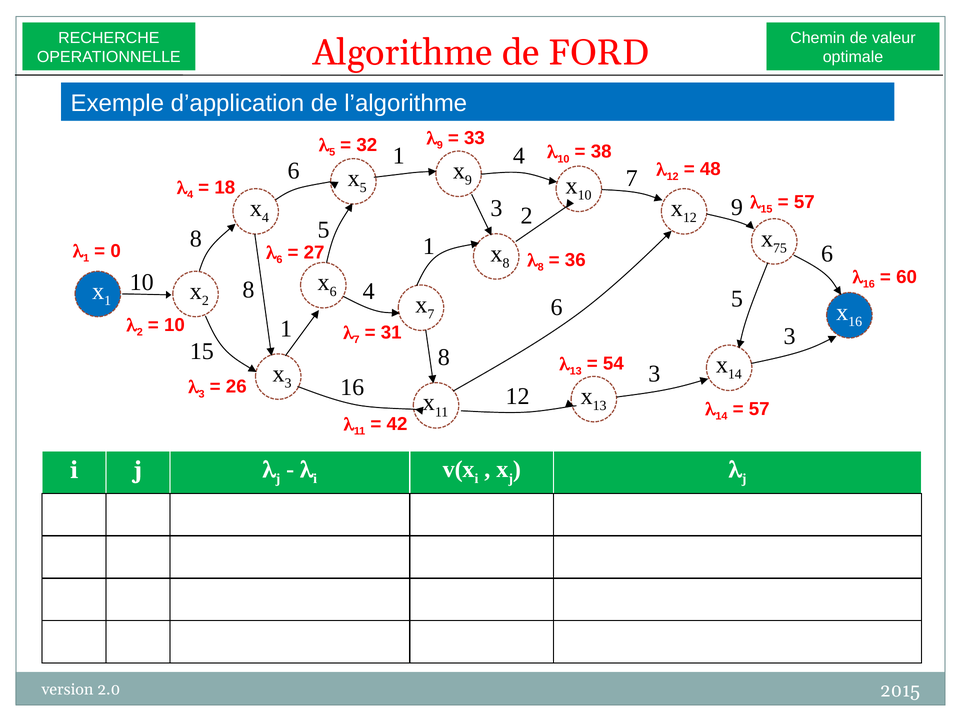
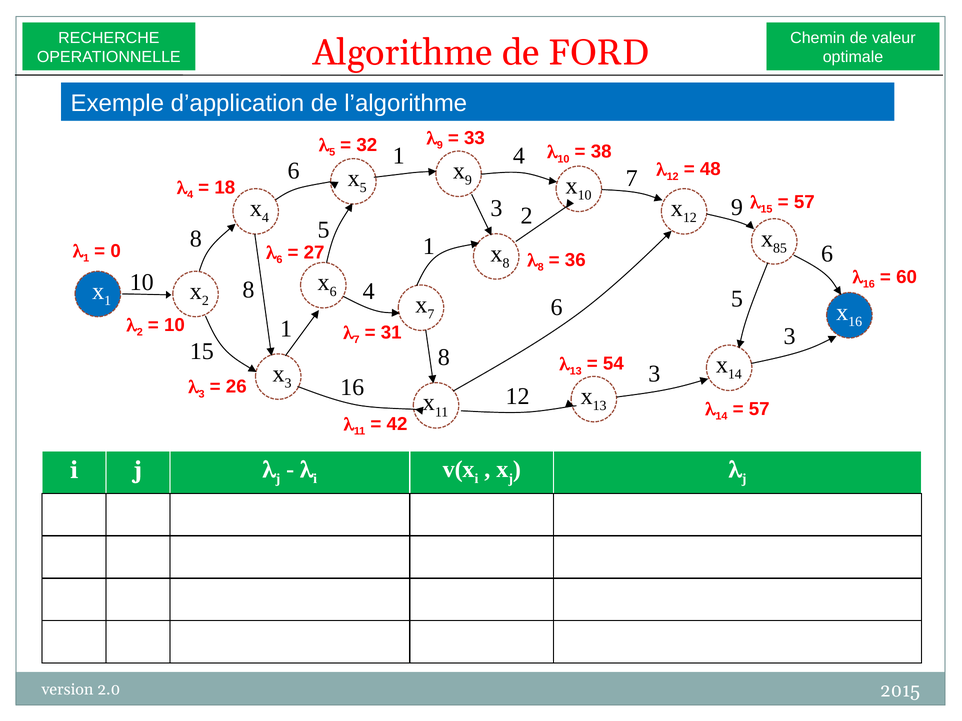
75: 75 -> 85 (780, 248)
